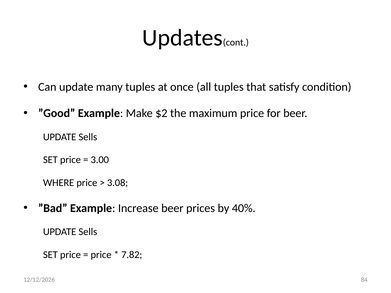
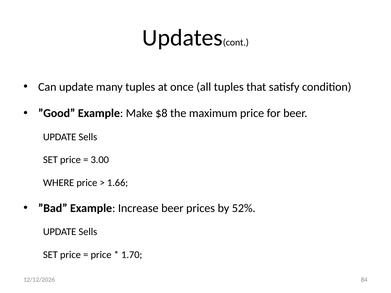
$2: $2 -> $8 (161, 113)
3.08: 3.08 -> 1.66 (118, 183)
40%: 40% -> 52% (244, 208)
7.82: 7.82 -> 1.70 (132, 255)
